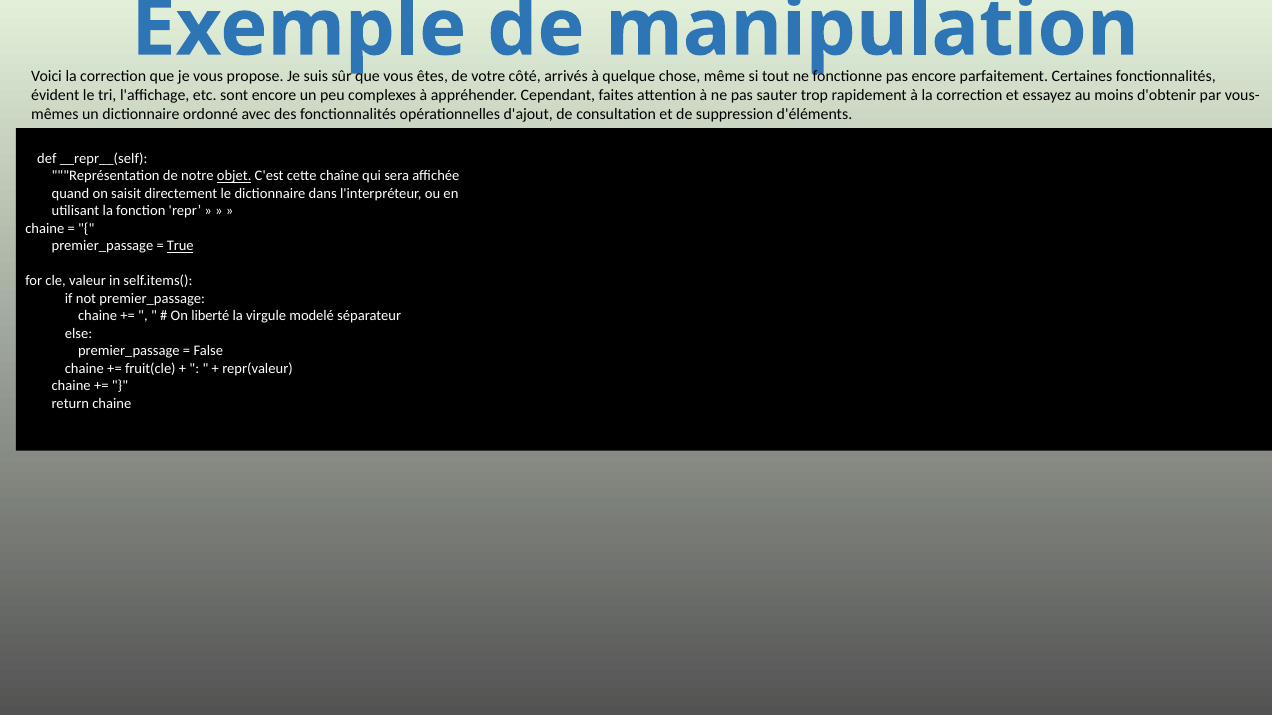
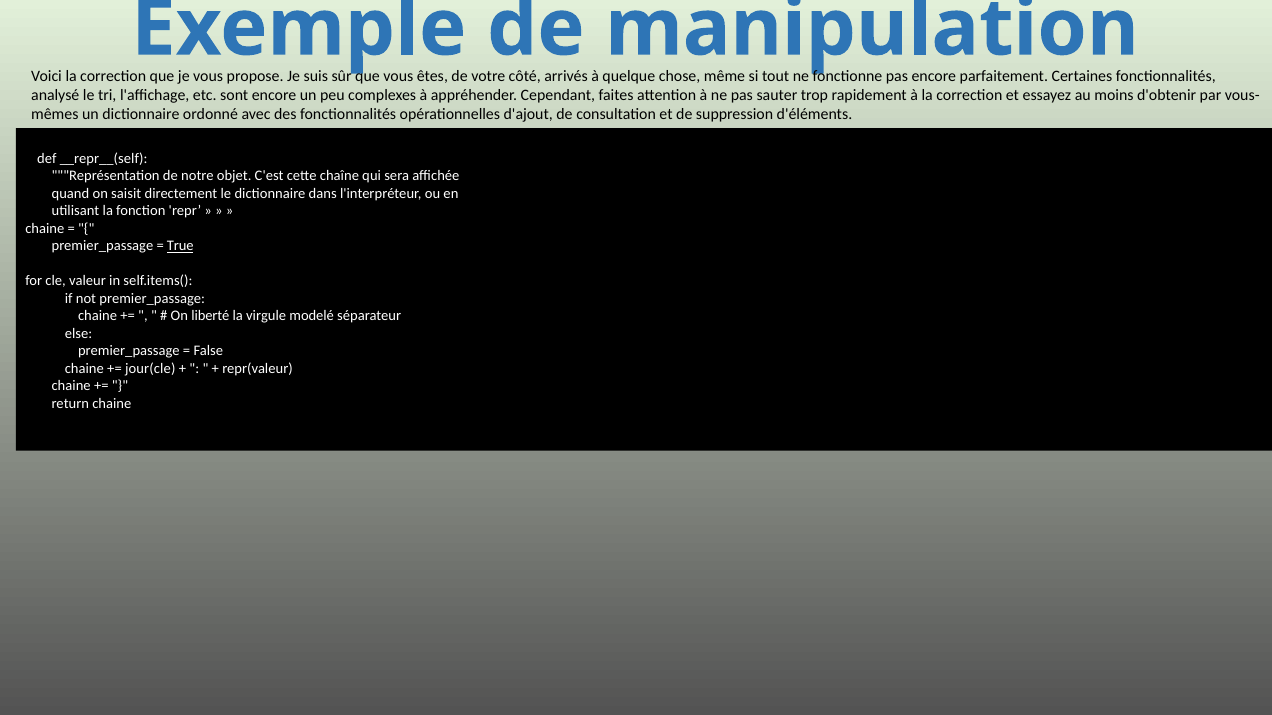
évident: évident -> analysé (55, 95)
objet underline: present -> none (234, 176)
fruit(cle: fruit(cle -> jour(cle (150, 369)
